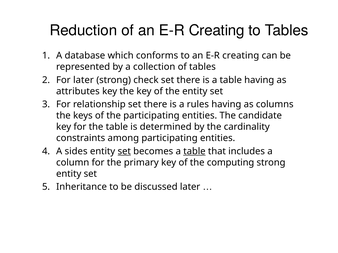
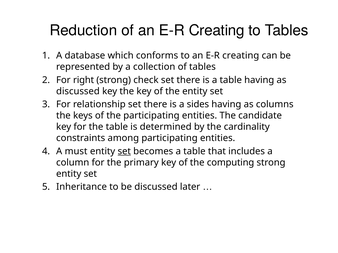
For later: later -> right (84, 80)
attributes: attributes -> discussed (78, 91)
rules: rules -> sides (198, 105)
sides: sides -> must (76, 152)
table underline: present -> none (194, 152)
